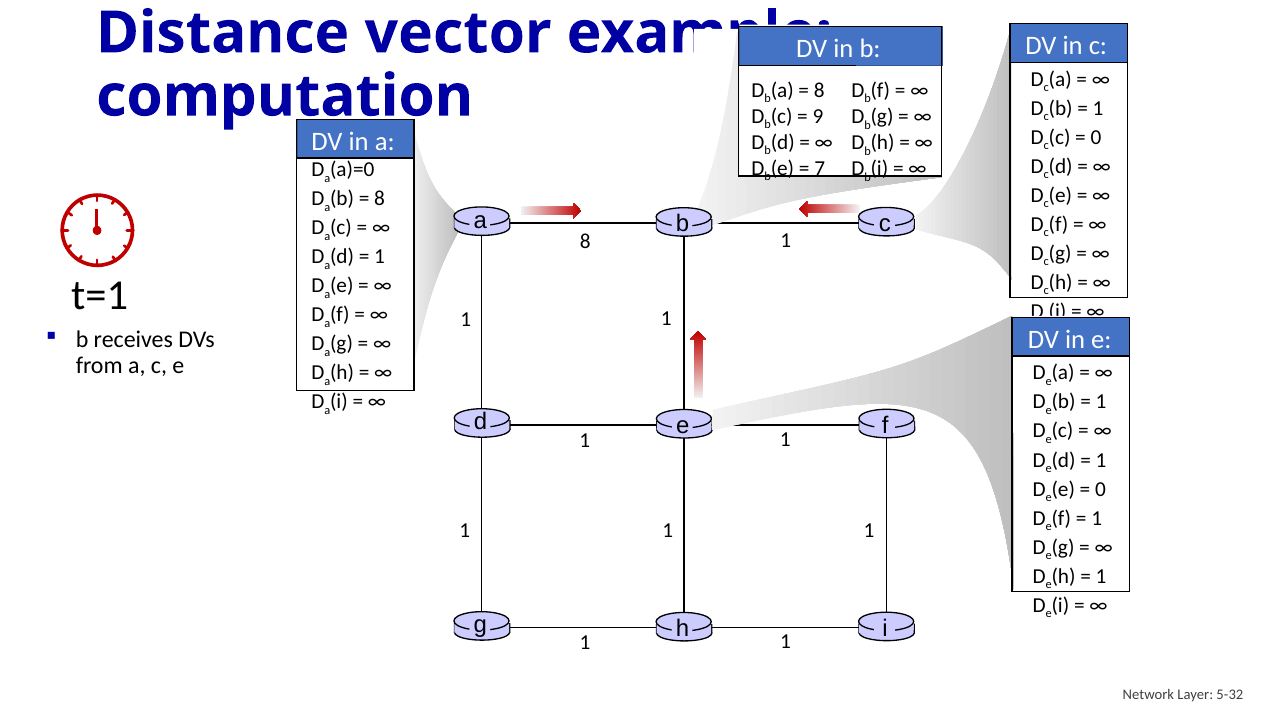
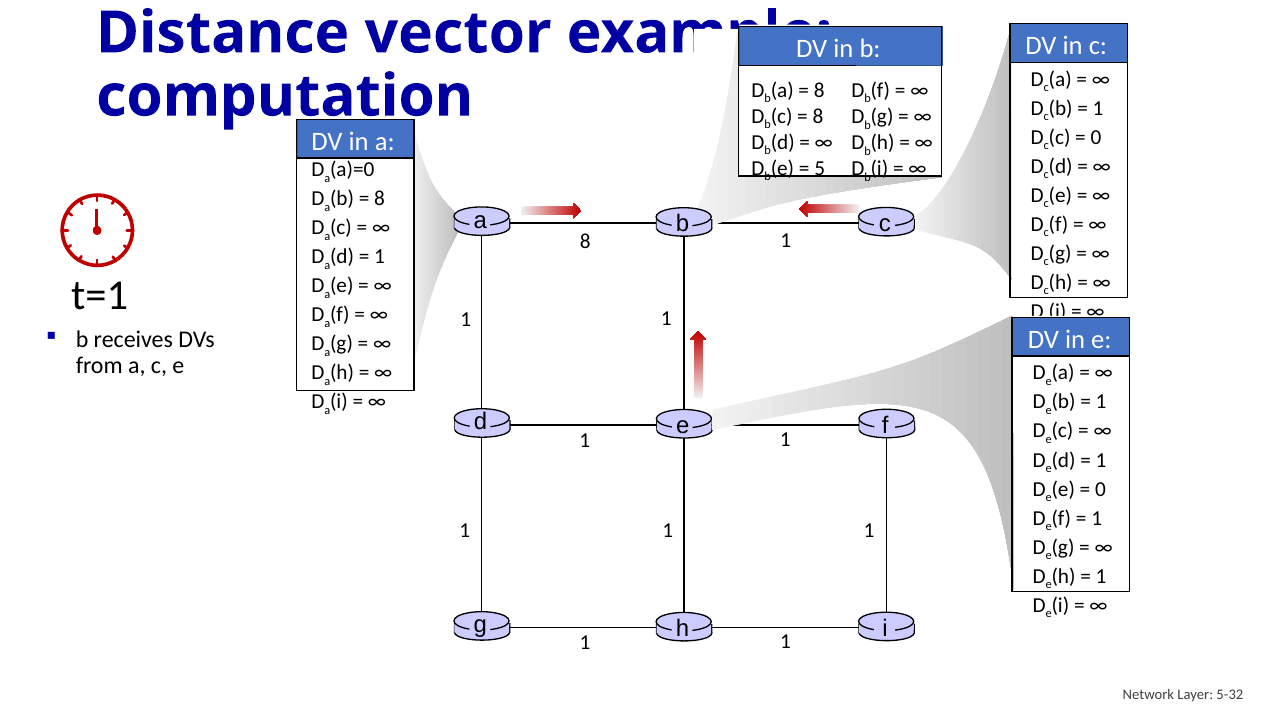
9: 9 -> 8 (818, 116)
7: 7 -> 5 (820, 169)
